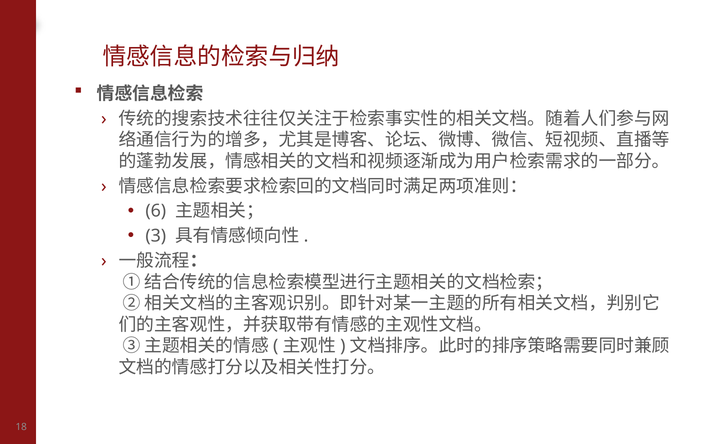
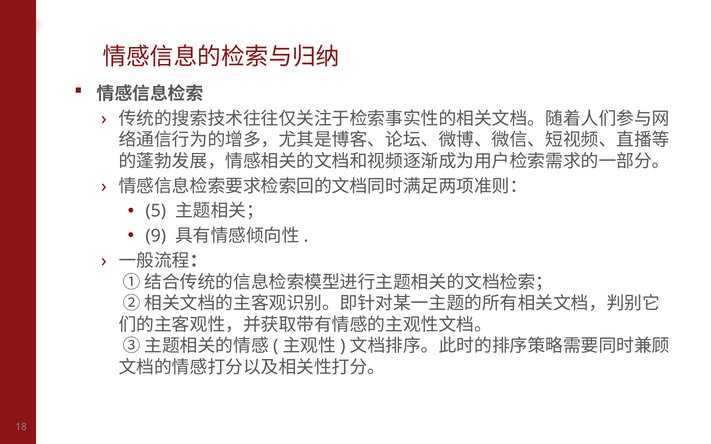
6: 6 -> 5 (156, 211)
3: 3 -> 9 (156, 236)
